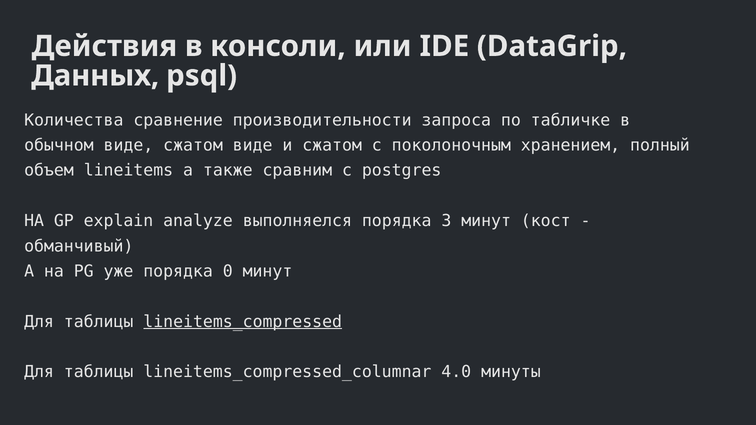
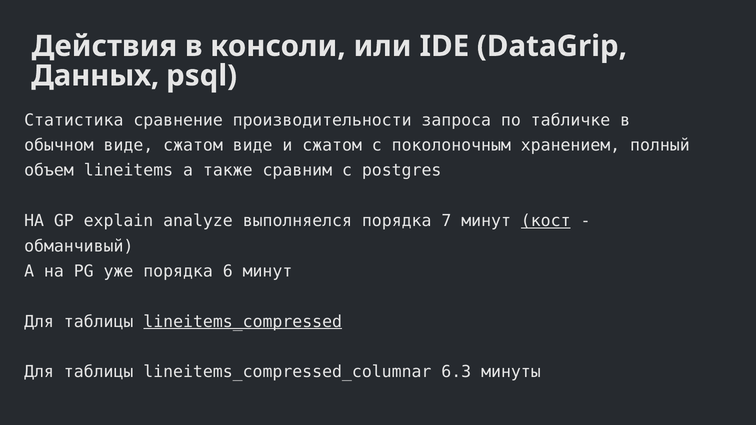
Количества: Количества -> Статистика (74, 120)
3: 3 -> 7 (446, 221)
кост underline: none -> present (546, 221)
0: 0 -> 6 (228, 271)
4.0: 4.0 -> 6.3 (456, 372)
